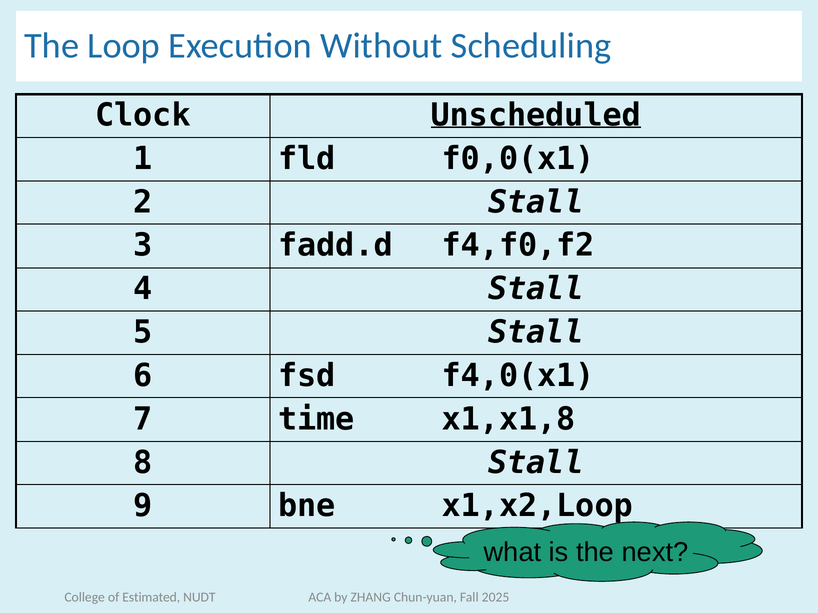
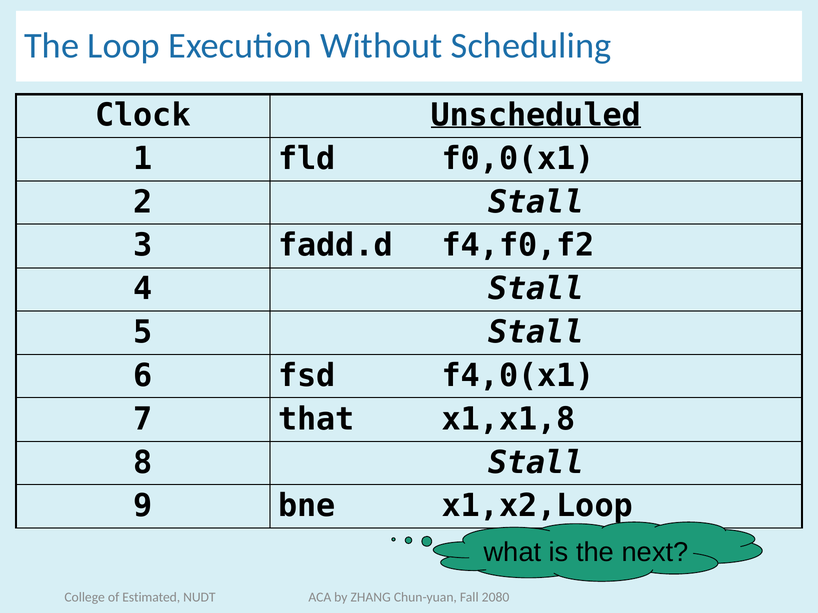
time: time -> that (316, 419)
2025: 2025 -> 2080 (496, 598)
